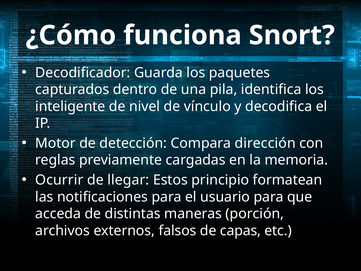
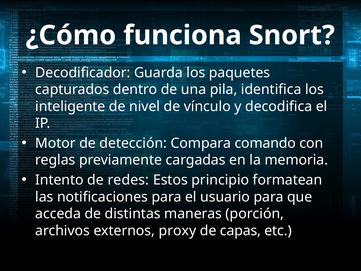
dirección: dirección -> comando (265, 143)
Ocurrir: Ocurrir -> Intento (59, 180)
llegar: llegar -> redes (128, 180)
falsos: falsos -> proxy (177, 230)
